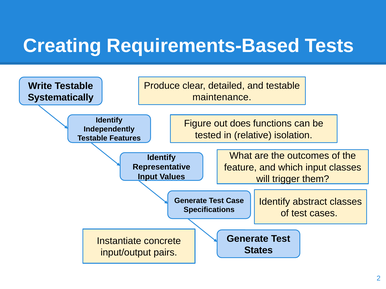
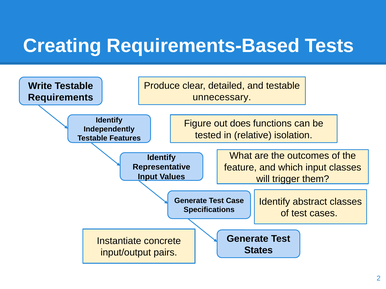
maintenance: maintenance -> unnecessary (222, 97)
Systematically: Systematically -> Requirements (61, 98)
